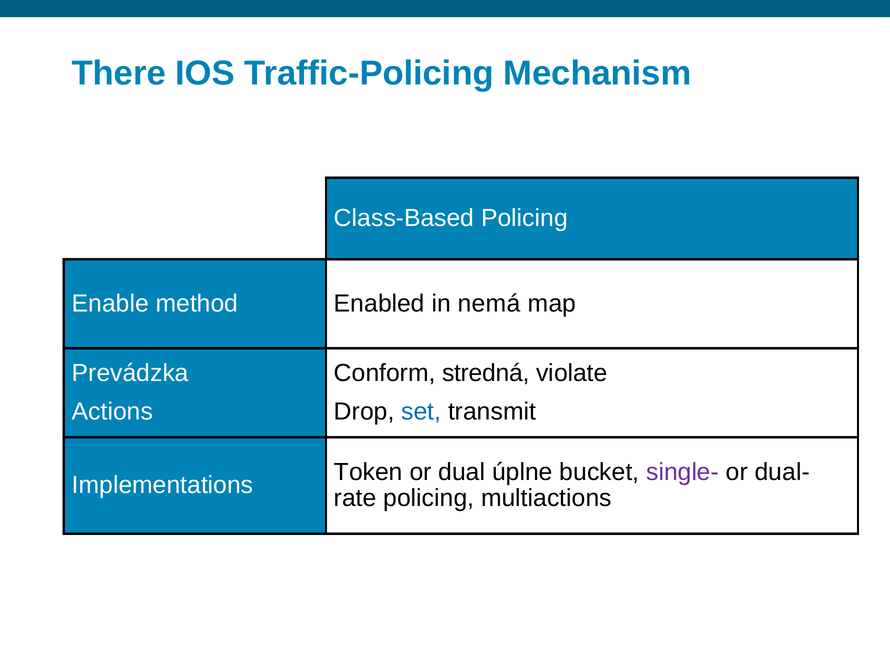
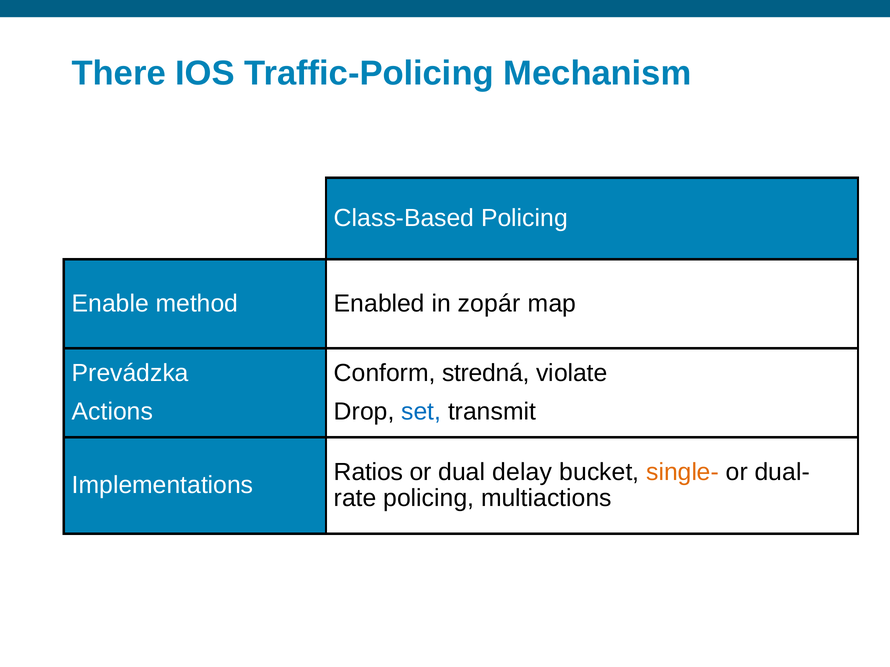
nemá: nemá -> zopár (489, 304)
Token: Token -> Ratios (368, 472)
úplne: úplne -> delay (522, 472)
single- colour: purple -> orange (683, 472)
